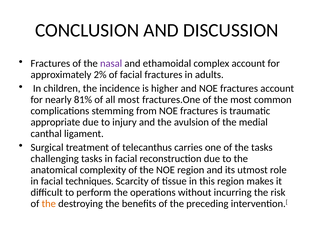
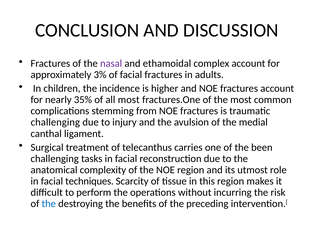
2%: 2% -> 3% (100, 75)
81%: 81% -> 35% (83, 100)
appropriate: appropriate -> challenging (55, 123)
the tasks: tasks -> been (262, 148)
the colour: orange -> blue (49, 204)
